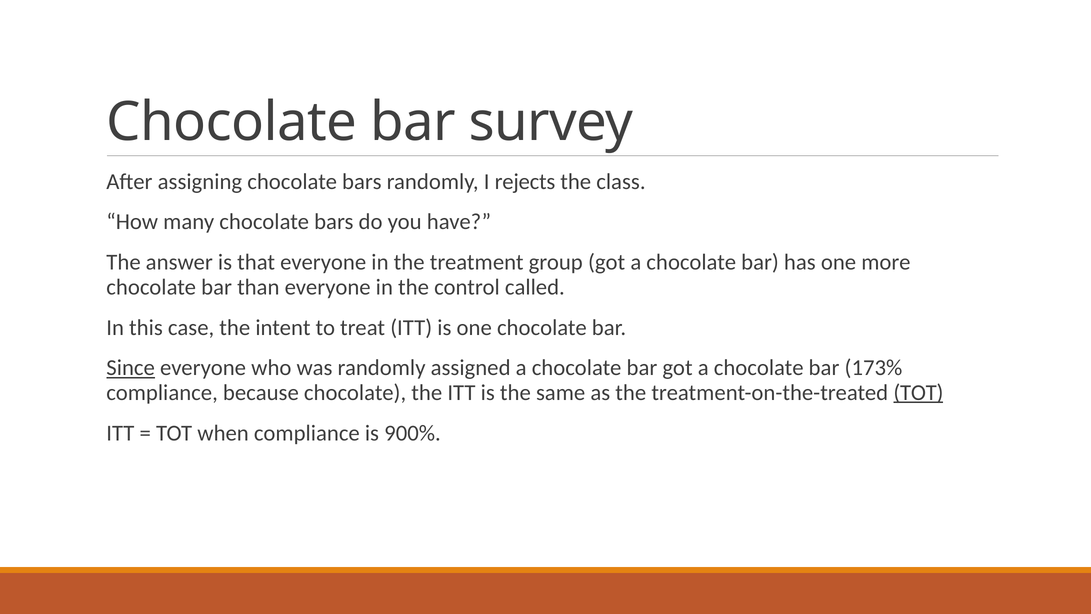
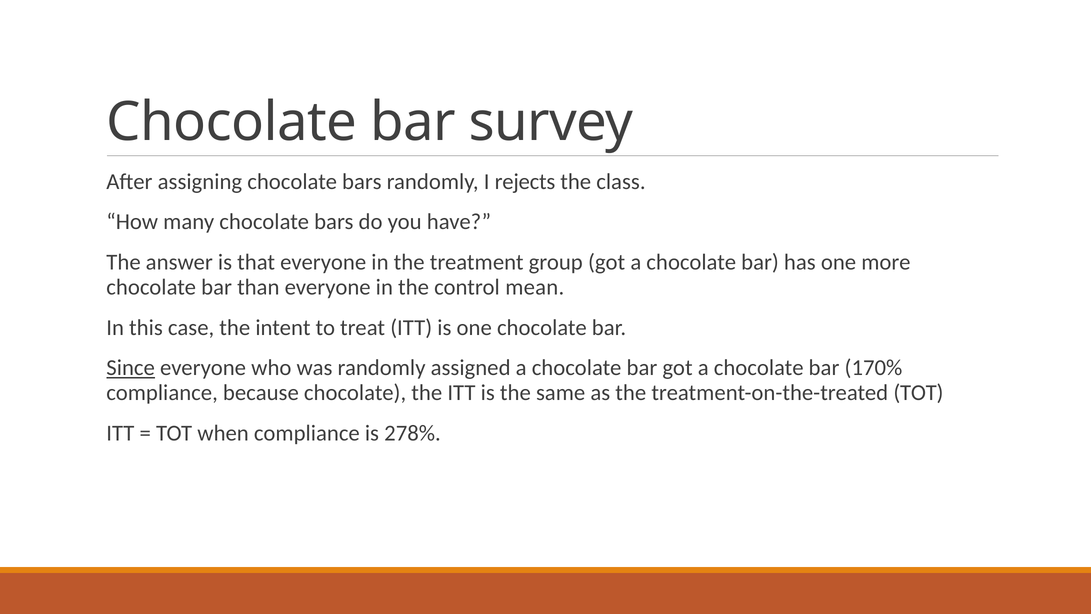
called: called -> mean (535, 287)
173%: 173% -> 170% (873, 368)
TOT underline: present -> none (918, 392)
900%: 900% -> 278% (413, 433)
